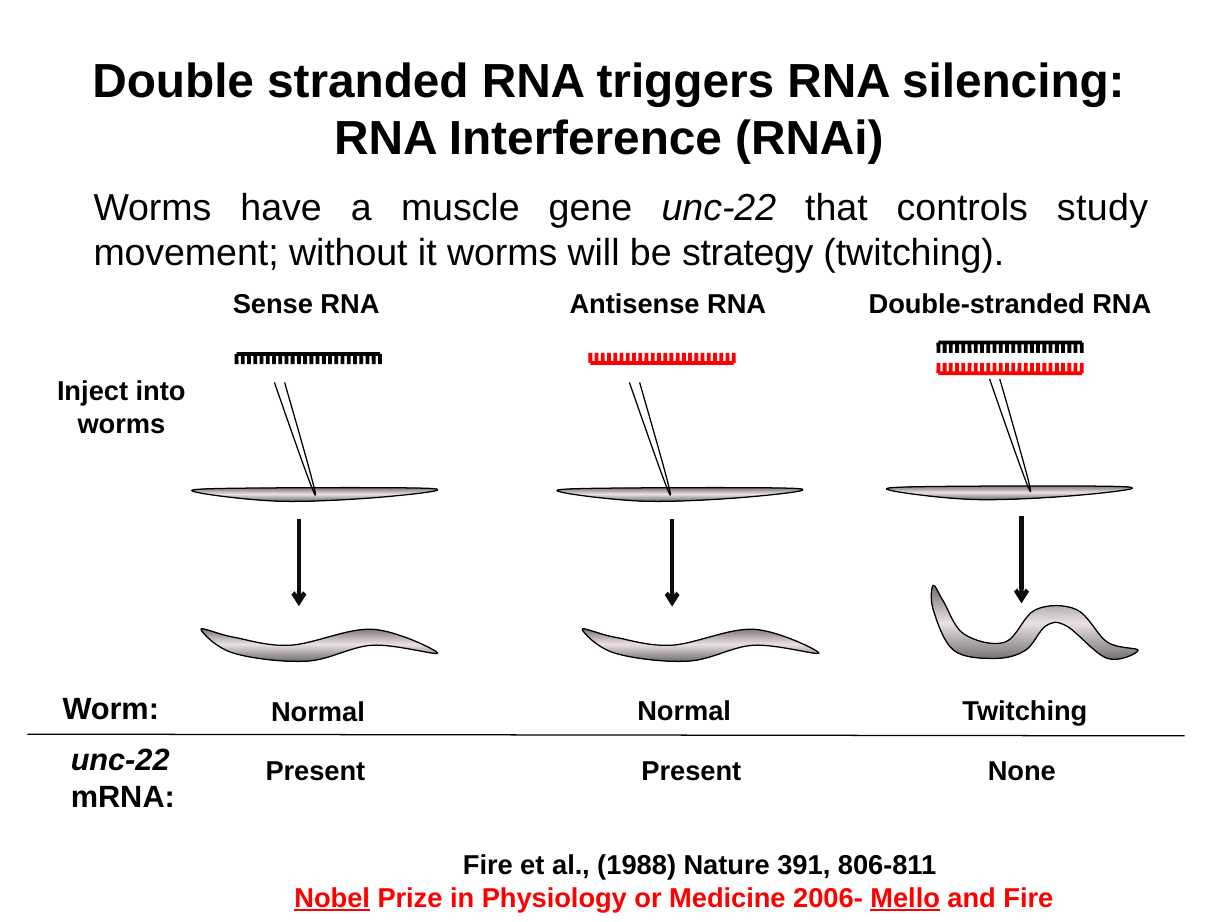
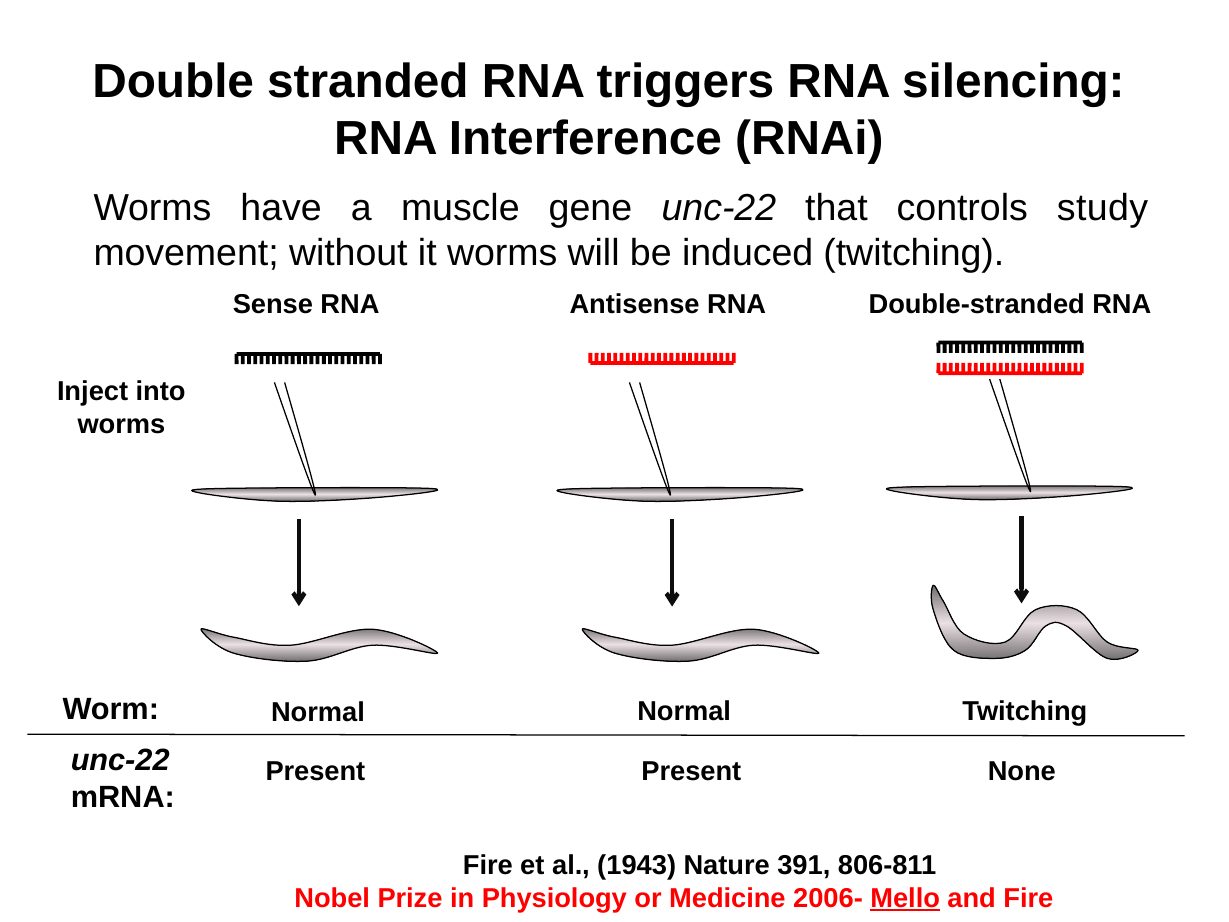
strategy: strategy -> induced (748, 253)
1988: 1988 -> 1943 (637, 865)
Nobel underline: present -> none (332, 898)
